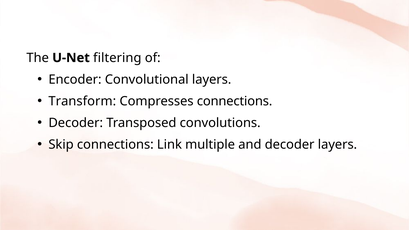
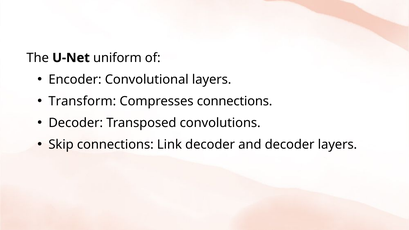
filtering: filtering -> uniform (117, 58)
Link multiple: multiple -> decoder (210, 145)
